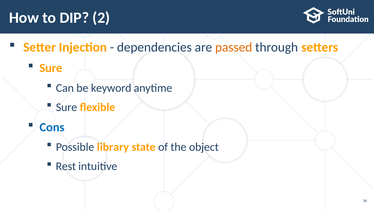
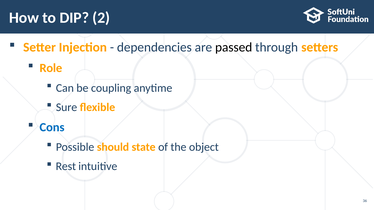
passed colour: orange -> black (234, 47)
Sure: Sure -> Role (51, 68)
keyword: keyword -> coupling (111, 88)
library: library -> should (113, 147)
